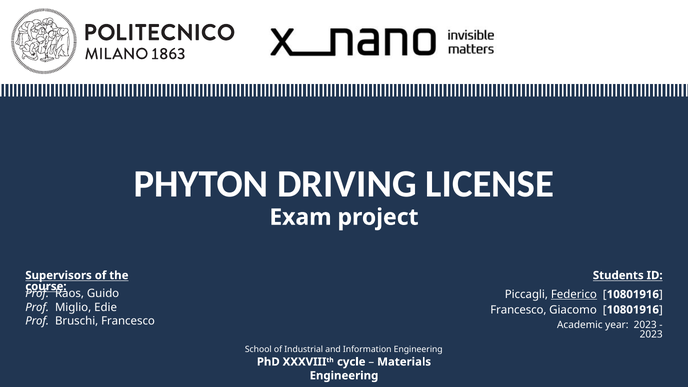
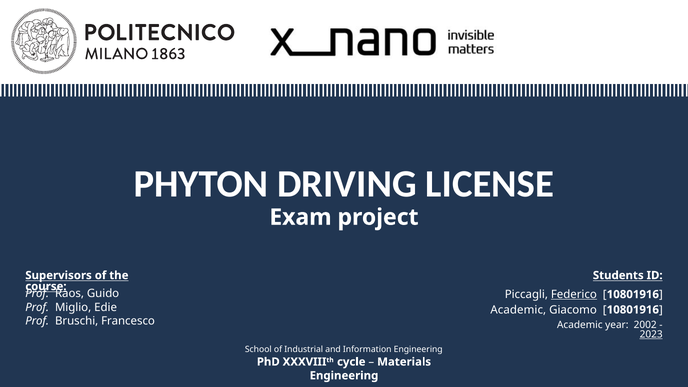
Francesco: Francesco -> Academic (518, 310)
year 2023: 2023 -> 2002 (645, 325)
2023 underline: none -> present (651, 335)
